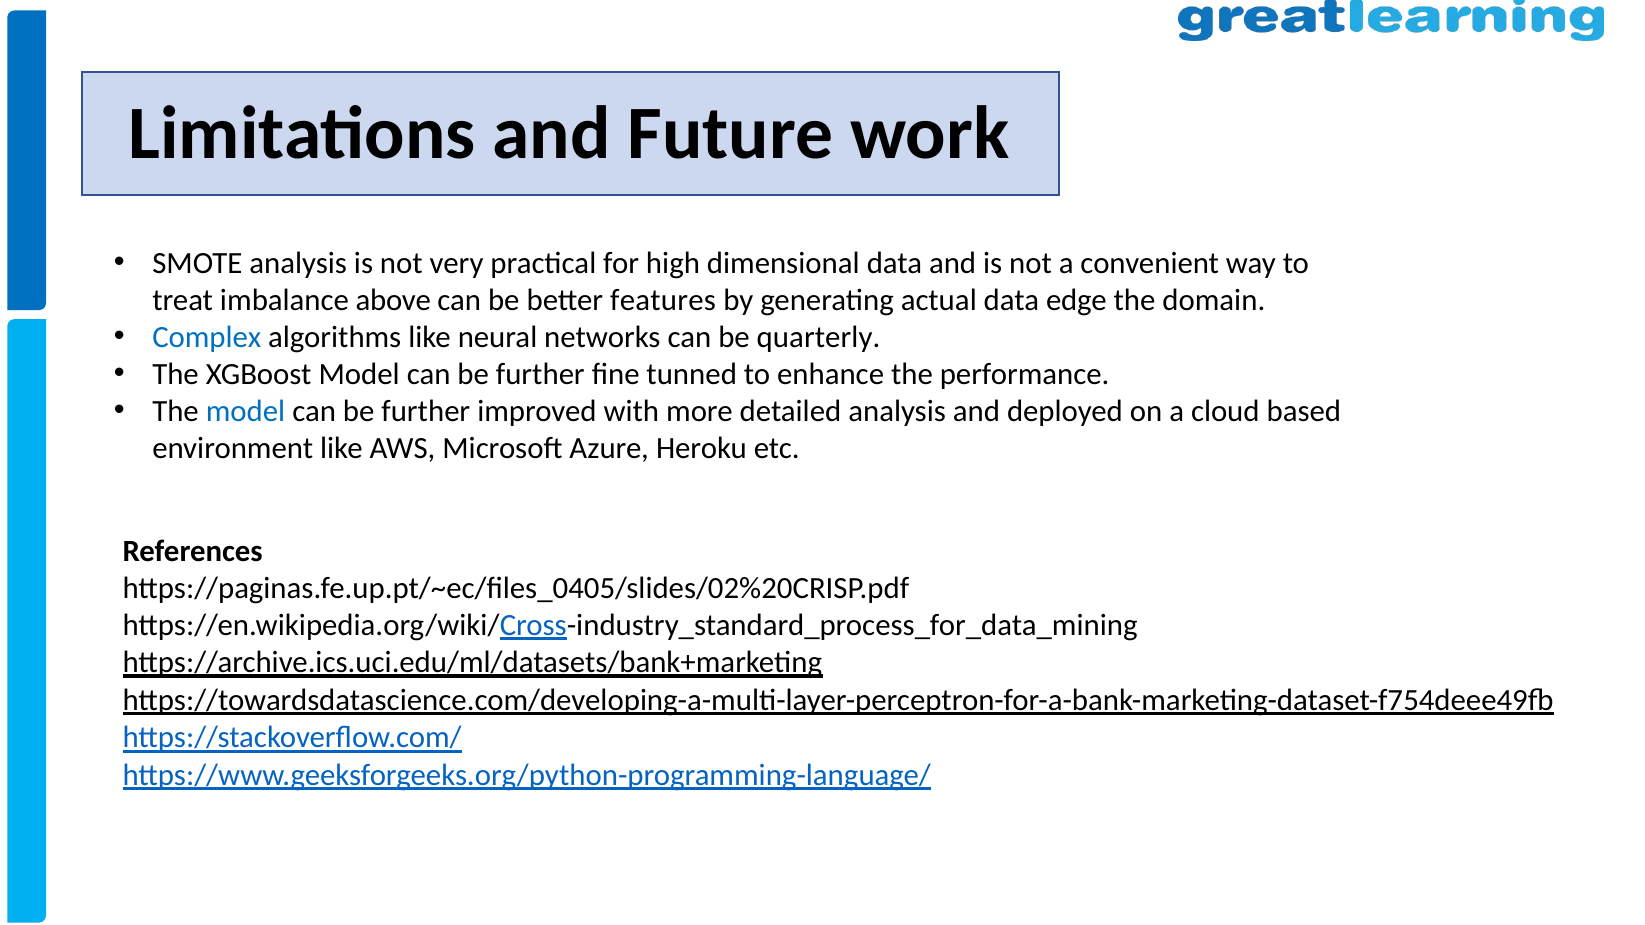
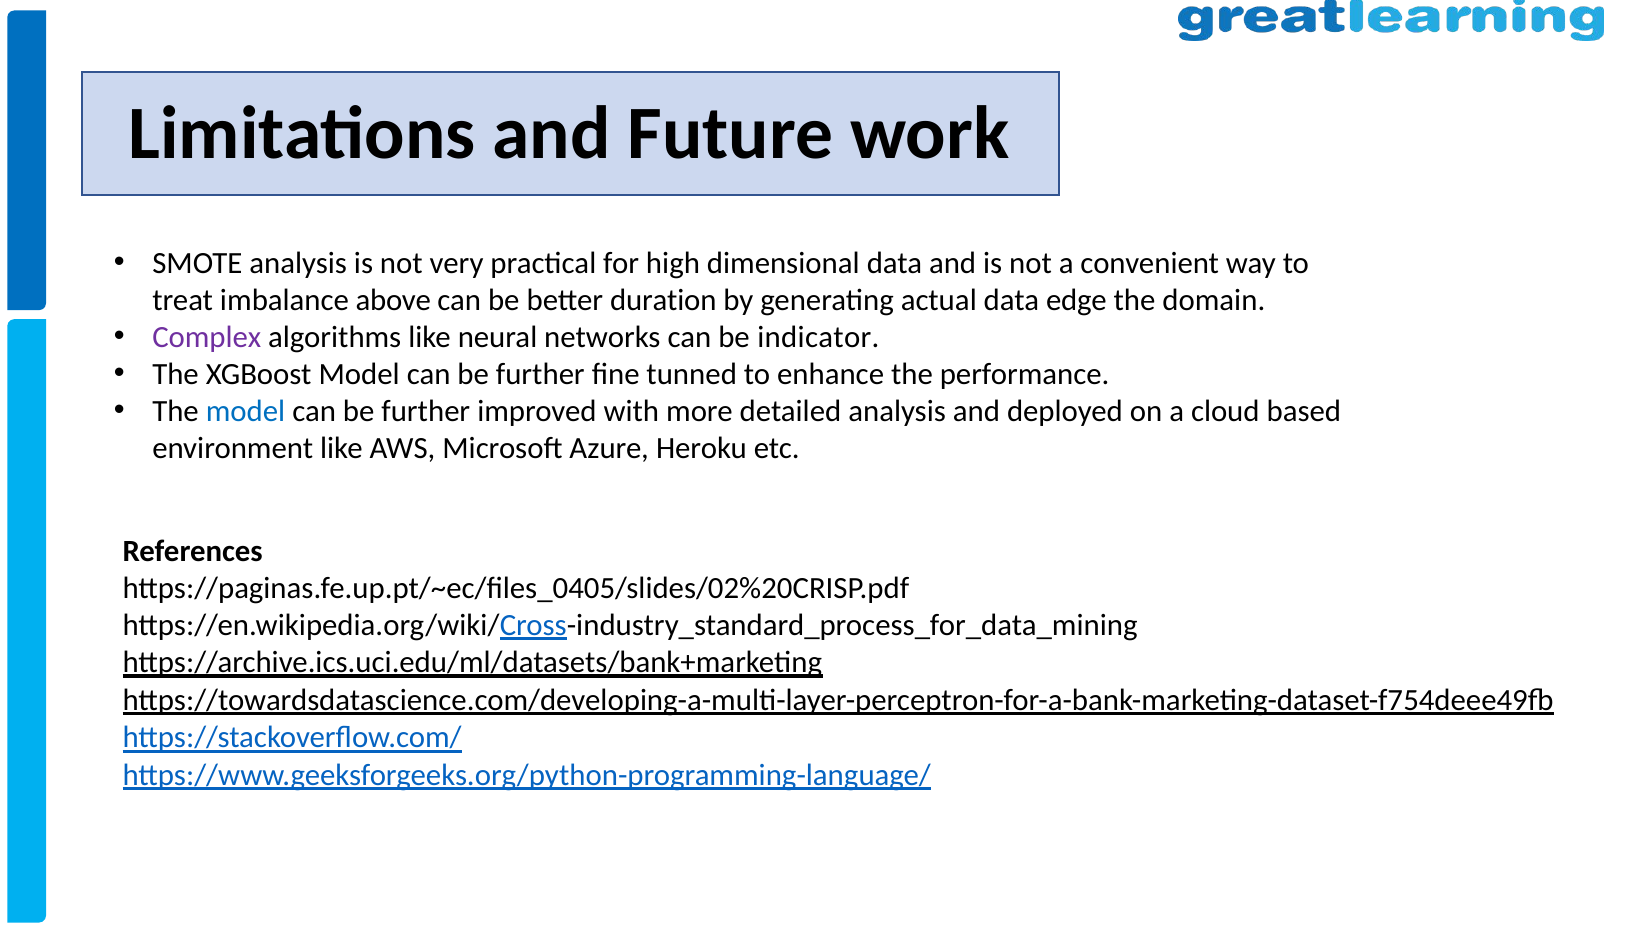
features: features -> duration (663, 300)
Complex colour: blue -> purple (207, 337)
quarterly: quarterly -> indicator (818, 337)
